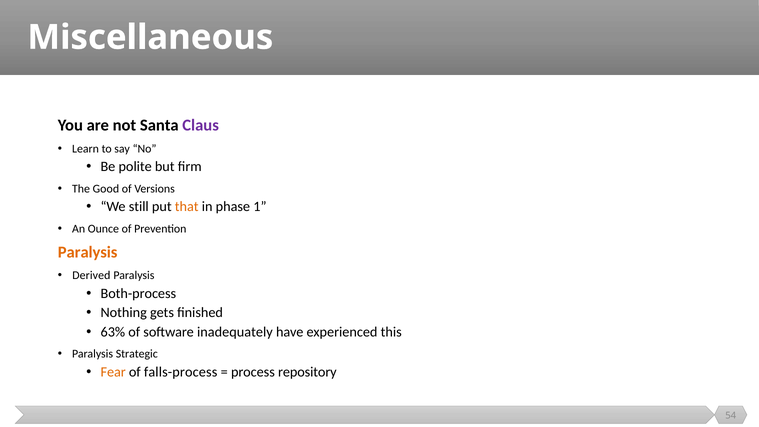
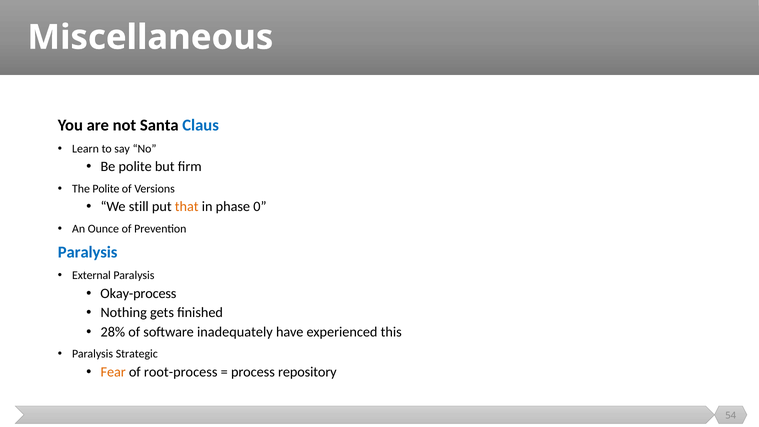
Claus colour: purple -> blue (201, 125)
The Good: Good -> Polite (106, 189)
1: 1 -> 0 (260, 207)
Paralysis colour: orange -> blue (88, 252)
Derived: Derived -> External (91, 275)
Both-process: Both-process -> Okay-process (138, 293)
63%: 63% -> 28% (113, 332)
falls-process: falls-process -> root-process (181, 372)
